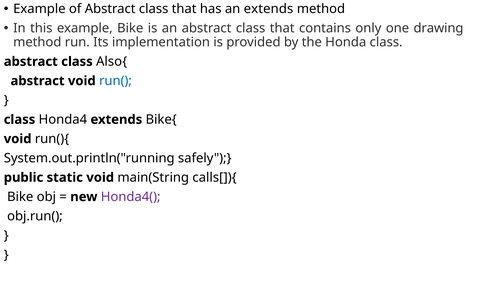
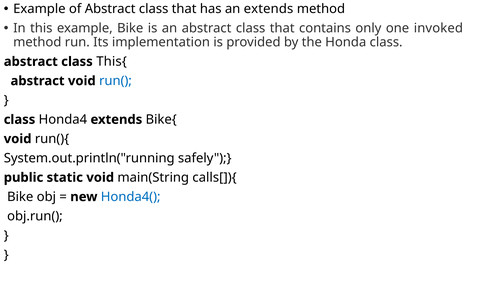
drawing: drawing -> invoked (438, 28)
Also{: Also{ -> This{ (112, 62)
Honda4( colour: purple -> blue (131, 197)
